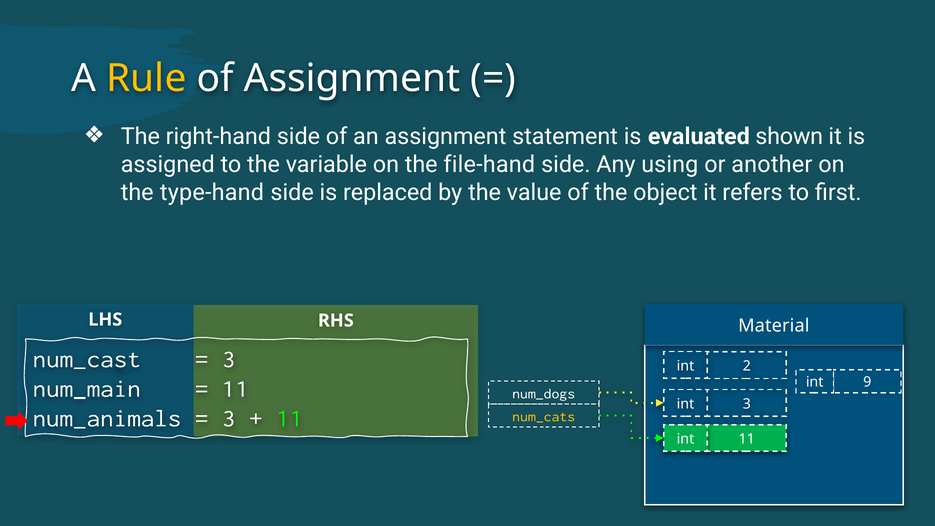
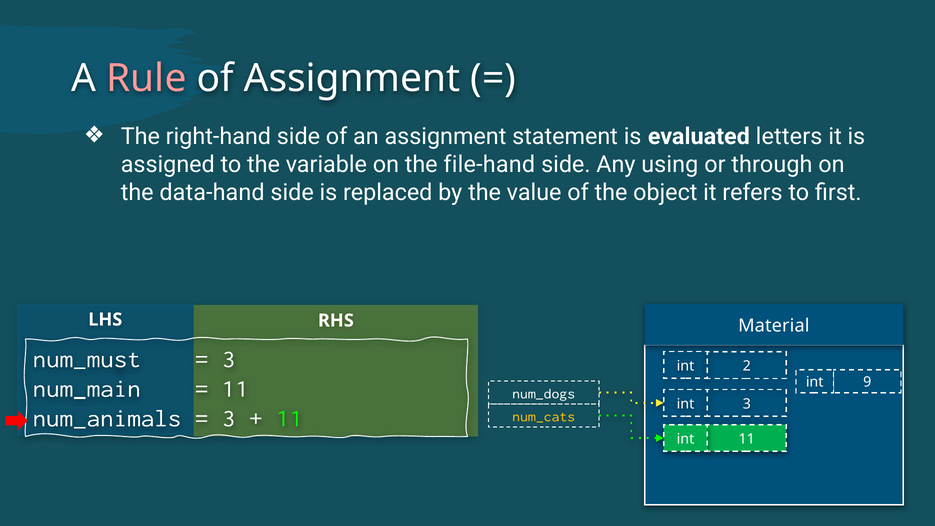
Rule colour: yellow -> pink (146, 79)
shown: shown -> letters (789, 136)
another: another -> through (772, 164)
type-hand: type-hand -> data-hand (212, 192)
num_cast: num_cast -> num_must (87, 359)
